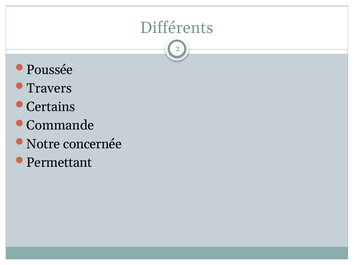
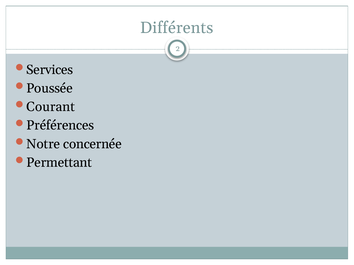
Poussée: Poussée -> Services (50, 70)
Travers: Travers -> Poussée (49, 88)
Certains: Certains -> Courant (51, 107)
Commande: Commande -> Préférences (60, 126)
